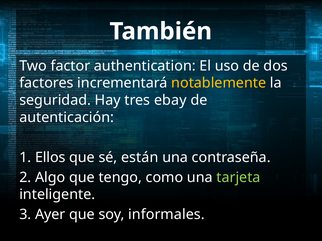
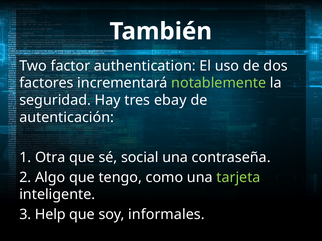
notablemente colour: yellow -> light green (219, 83)
Ellos: Ellos -> Otra (50, 158)
están: están -> social (140, 158)
Ayer: Ayer -> Help (50, 215)
